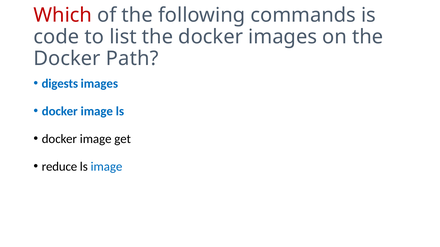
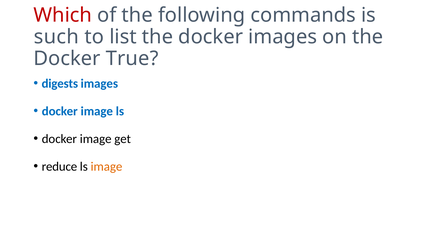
code: code -> such (56, 37)
Path: Path -> True (132, 59)
image colour: blue -> orange (106, 167)
